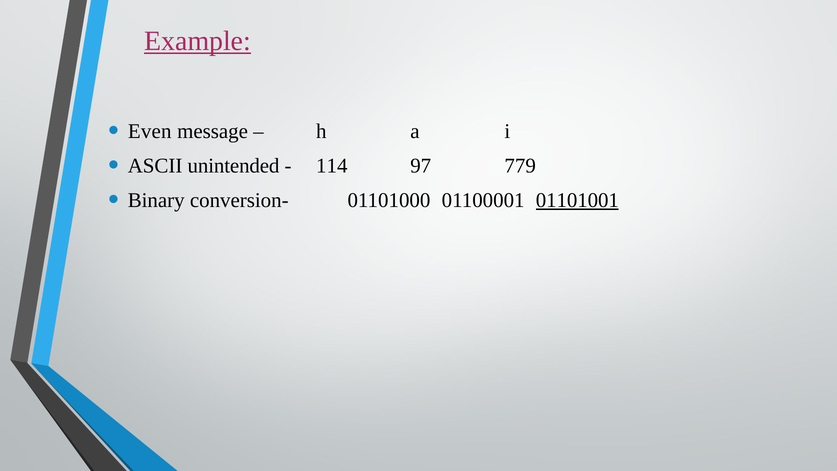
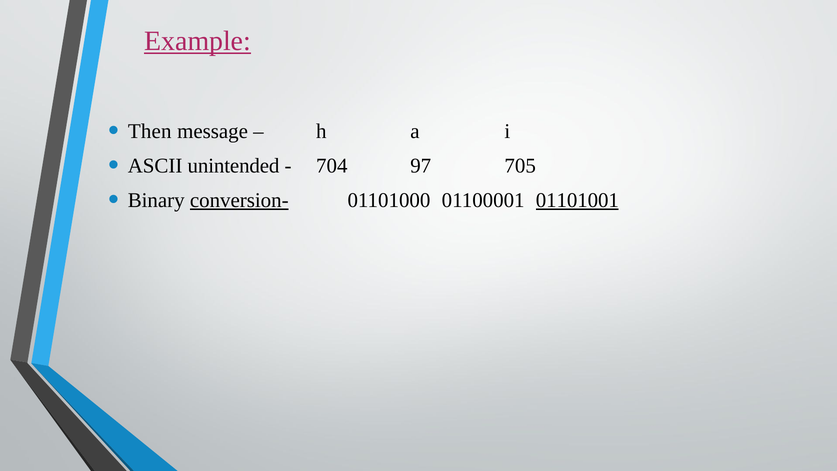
Even: Even -> Then (150, 131)
114: 114 -> 704 (332, 166)
779: 779 -> 705 (520, 166)
conversion- underline: none -> present (239, 200)
